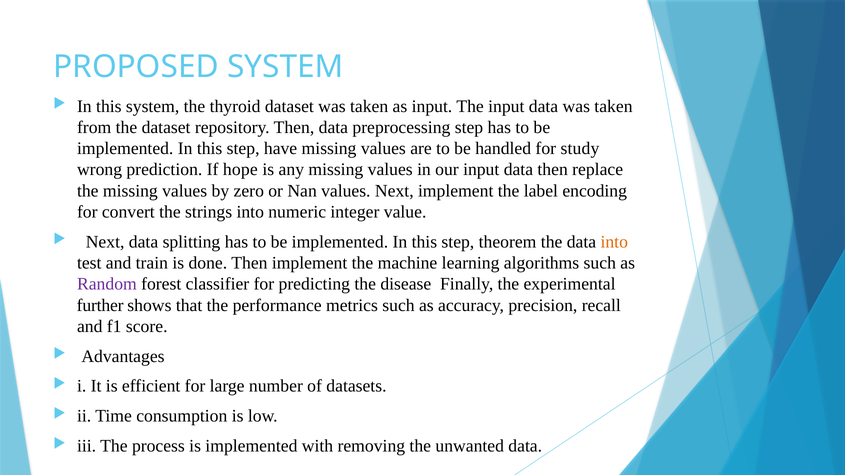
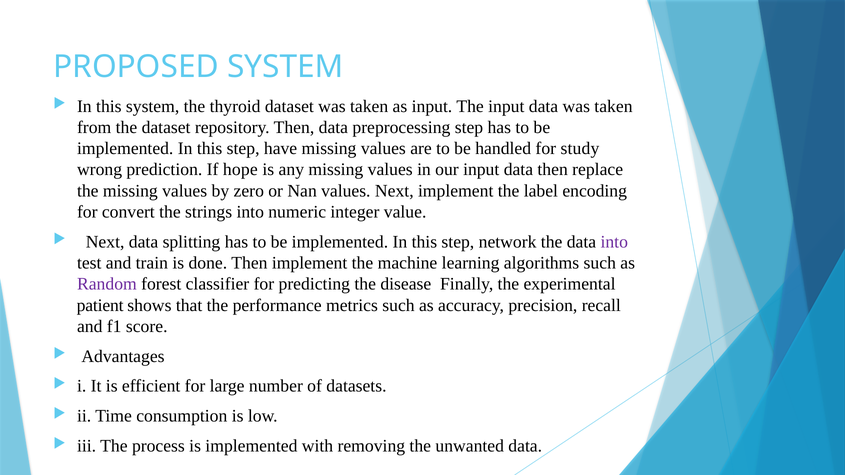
theorem: theorem -> network (508, 242)
into colour: orange -> purple (614, 242)
further: further -> patient (100, 305)
